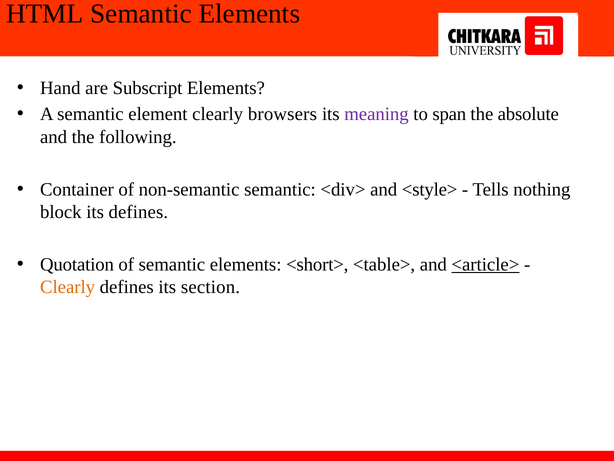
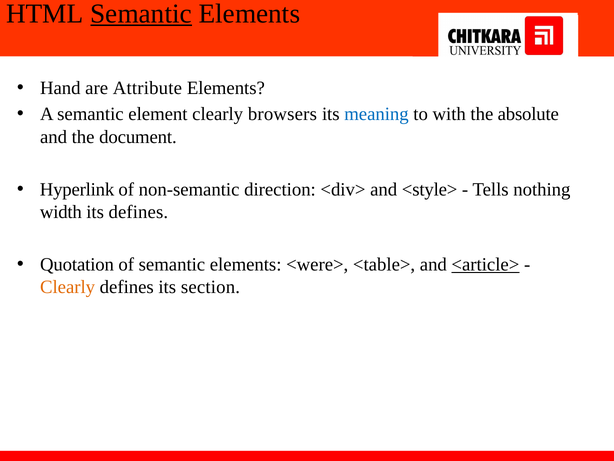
Semantic underline: none -> present (141, 14)
Subscript: Subscript -> Attribute (147, 88)
meaning colour: purple -> blue (377, 114)
span: span -> with (449, 114)
following: following -> document (138, 137)
Container: Container -> Hyperlink (77, 189)
non-semantic semantic: semantic -> direction (280, 189)
block: block -> width (61, 212)
<short>: <short> -> <were> (317, 264)
